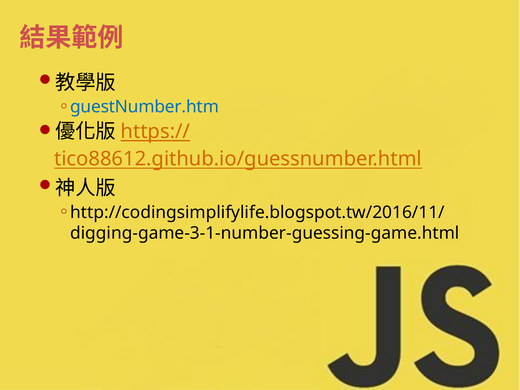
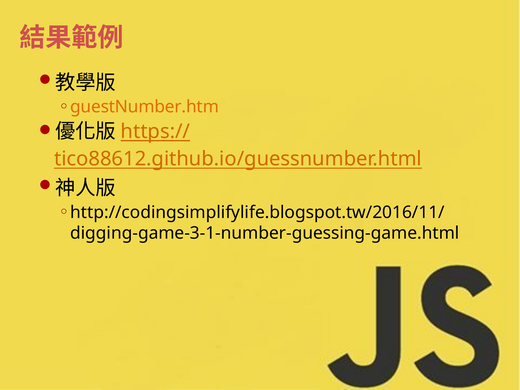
guestNumber.htm colour: blue -> orange (144, 107)
